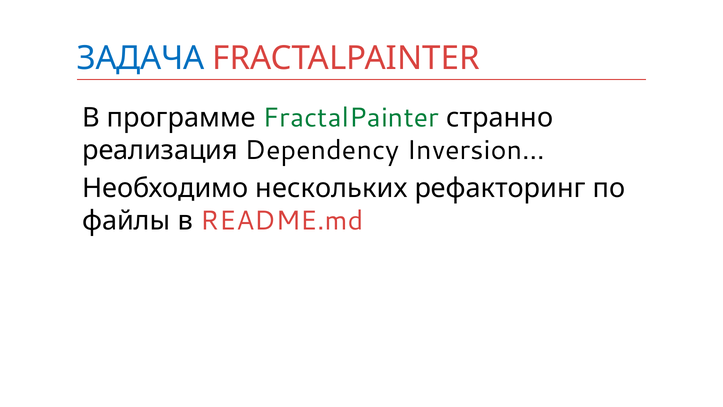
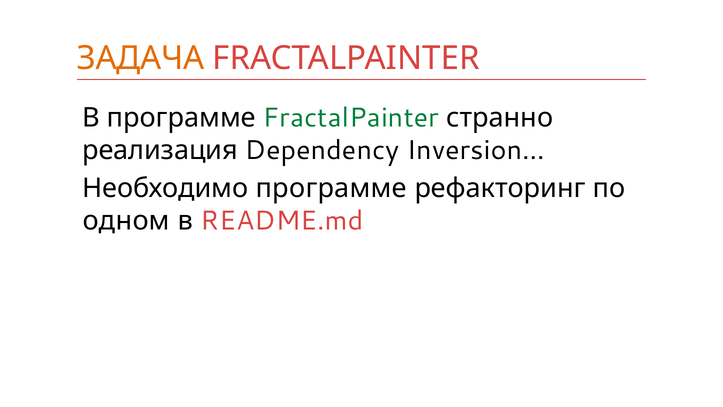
ЗАДАЧА colour: blue -> orange (140, 58)
Необходимо нескольких: нескольких -> программе (331, 188)
файлы: файлы -> одном (126, 220)
